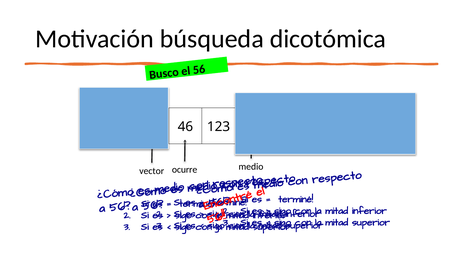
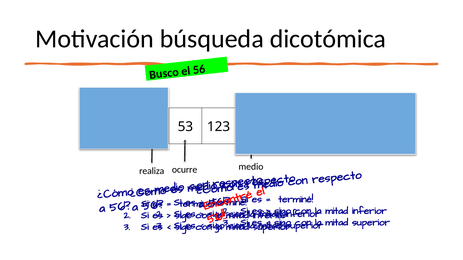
46: 46 -> 53 (185, 127)
vector: vector -> realiza (152, 171)
